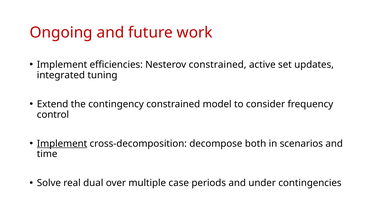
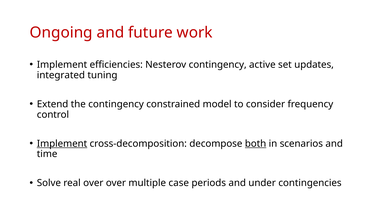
Nesterov constrained: constrained -> contingency (218, 65)
both underline: none -> present (256, 144)
real dual: dual -> over (93, 183)
